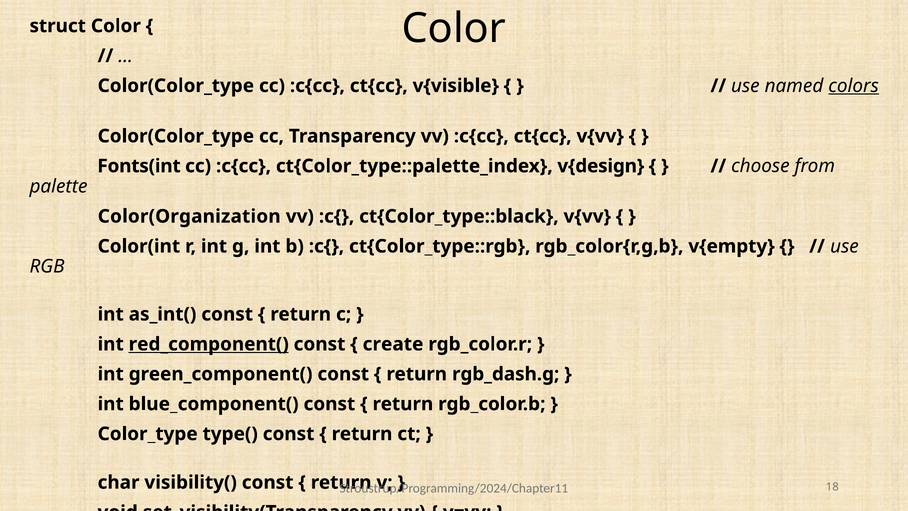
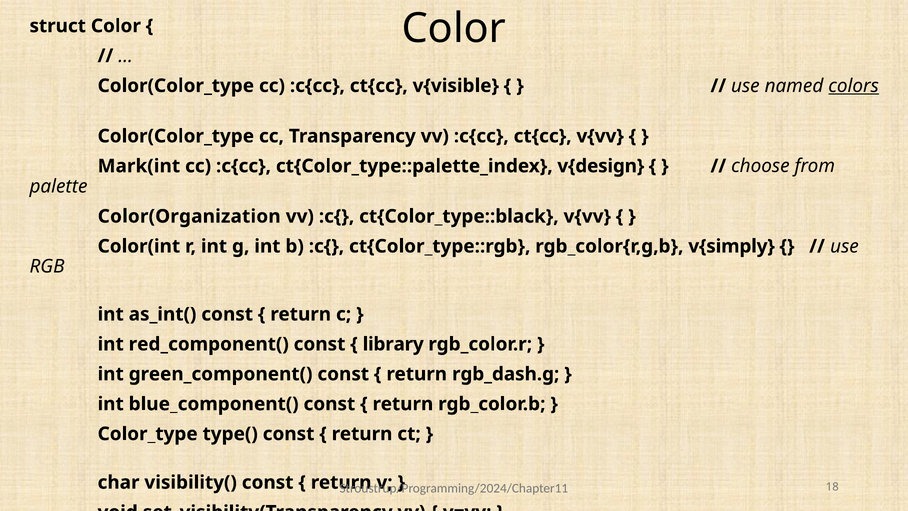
Fonts(int: Fonts(int -> Mark(int (139, 166)
v{empty: v{empty -> v{simply (732, 246)
red_component( underline: present -> none (209, 344)
create: create -> library (393, 344)
